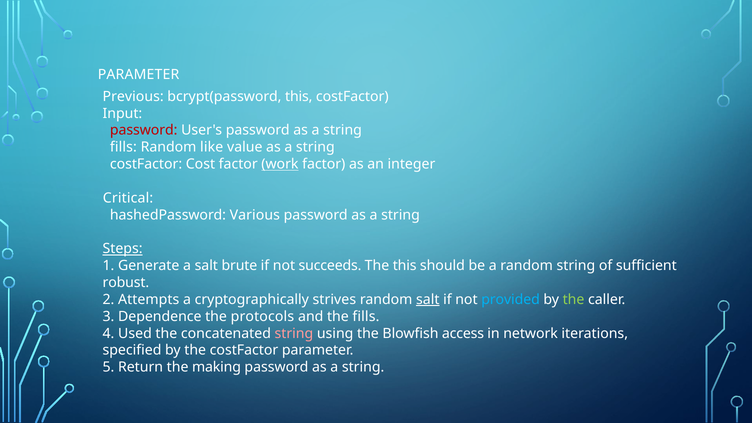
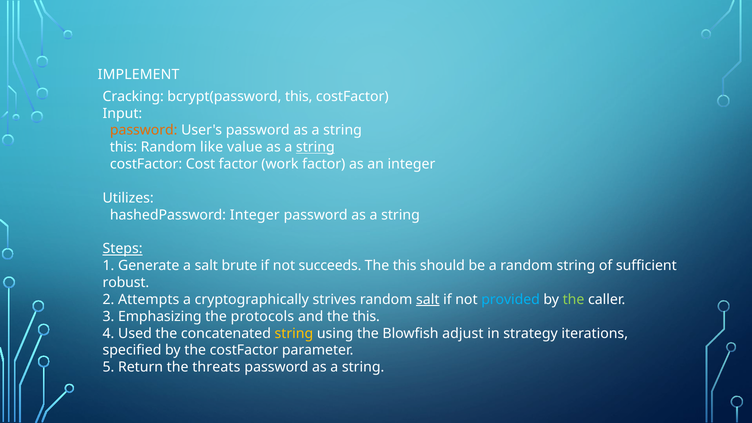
PARAMETER: PARAMETER -> IMPLEMENT (139, 75)
Previous: Previous -> Cracking (133, 96)
password colour: red -> orange (144, 130)
fills: fills -> this (124, 147)
string underline: none -> present (315, 147)
work underline: present -> none (280, 164)
Critical: Critical -> Utilizes (128, 198)
hashedPassword Various: Various -> Integer (255, 215)
Dependence: Dependence -> Emphasizing (160, 316)
and the fills: fills -> this (366, 316)
string colour: pink -> yellow (294, 333)
access: access -> adjust (463, 333)
network: network -> strategy (531, 333)
making: making -> threats (216, 367)
